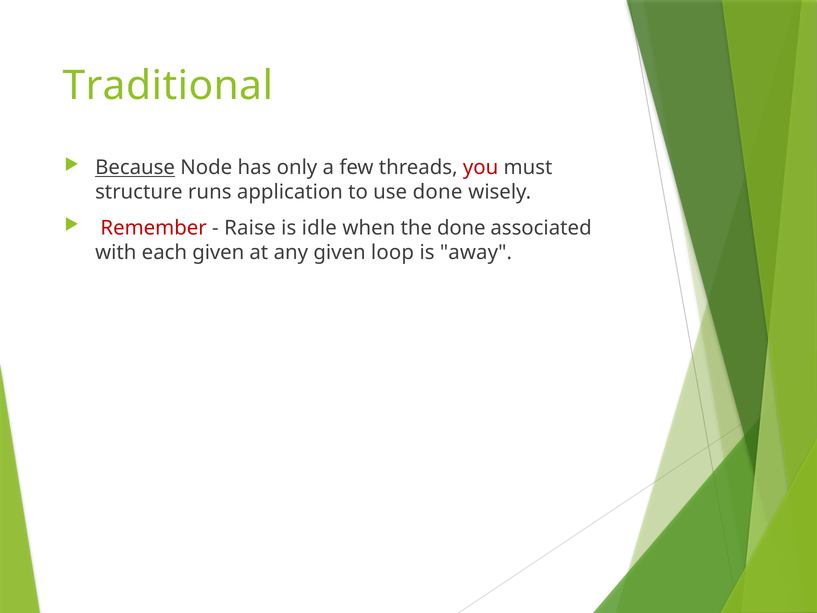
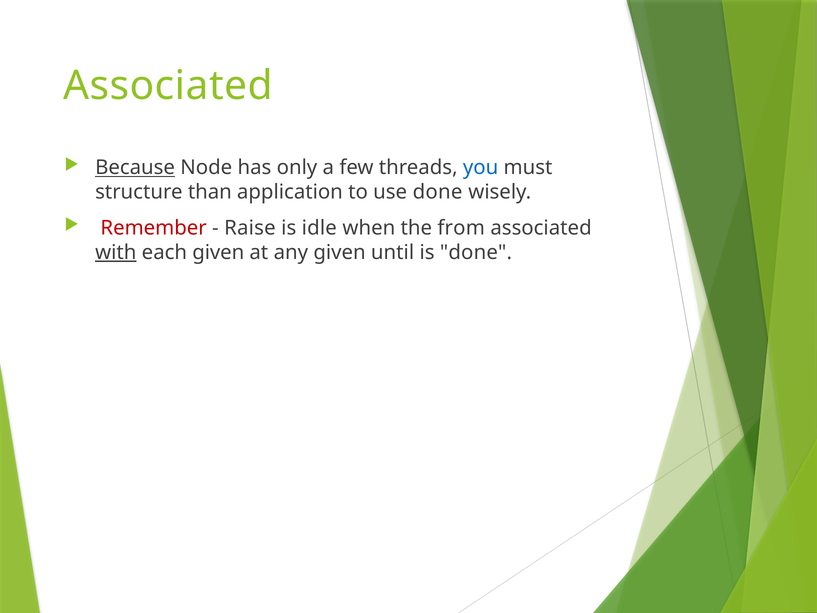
Traditional: Traditional -> Associated (168, 86)
you colour: red -> blue (481, 168)
runs: runs -> than (210, 192)
the done: done -> from (461, 228)
with underline: none -> present (116, 252)
loop: loop -> until (393, 252)
is away: away -> done (476, 252)
